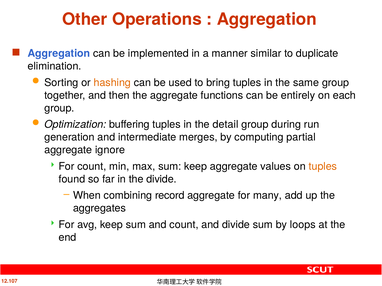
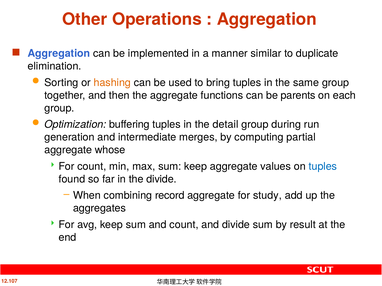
entirely: entirely -> parents (298, 96)
ignore: ignore -> whose (110, 150)
tuples colour: orange -> blue (323, 167)
many: many -> study (267, 196)
loops: loops -> result (303, 225)
